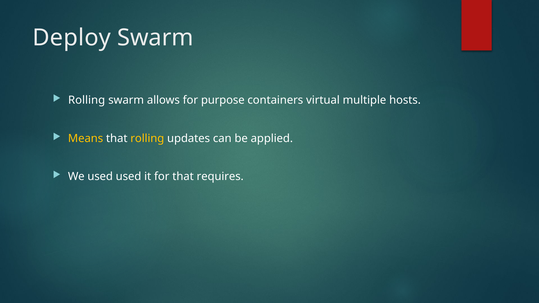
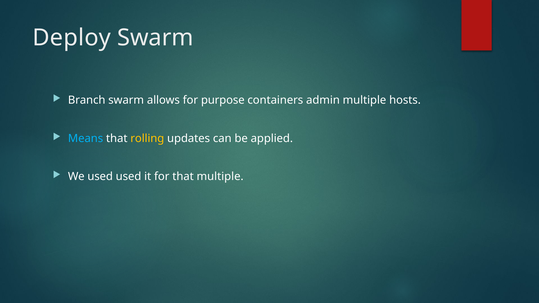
Rolling: Rolling -> Branch (87, 100)
virtual: virtual -> admin (323, 100)
Means colour: yellow -> light blue (86, 139)
that requires: requires -> multiple (220, 177)
